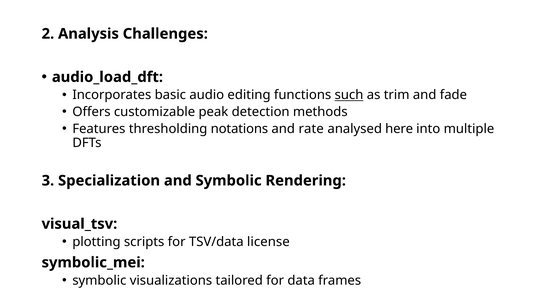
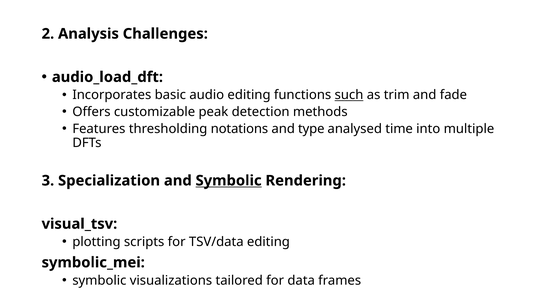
rate: rate -> type (311, 129)
here: here -> time (399, 129)
Symbolic underline: none -> present (229, 181)
TSV/data license: license -> editing (268, 242)
